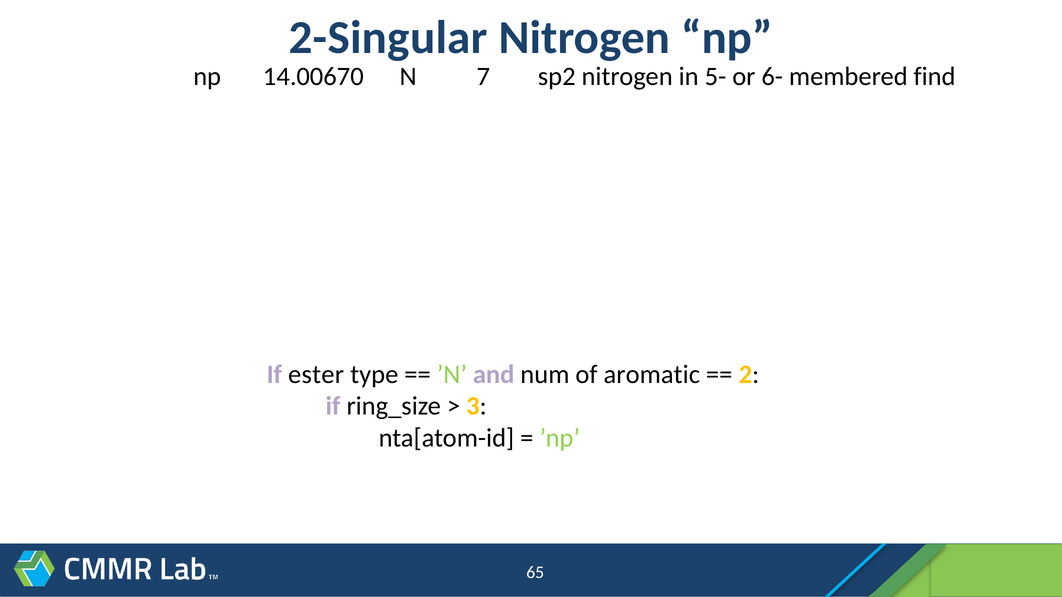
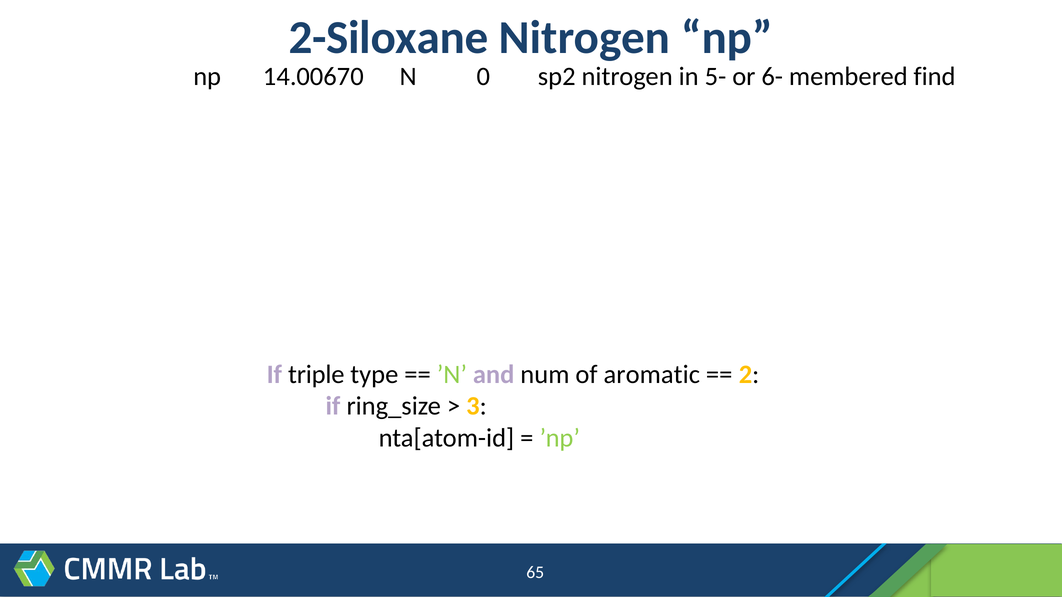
2-Singular: 2-Singular -> 2-Siloxane (389, 37)
7: 7 -> 0 (483, 77)
ester: ester -> triple (316, 375)
